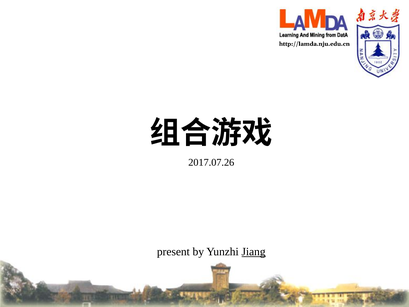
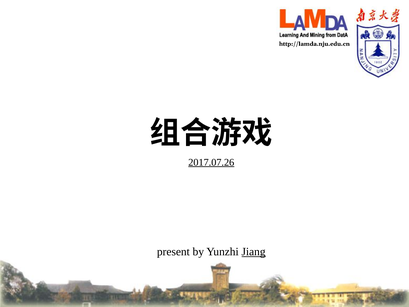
2017.07.26 underline: none -> present (211, 162)
